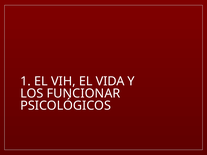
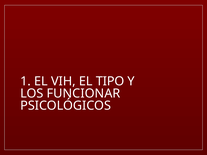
VIDA: VIDA -> TIPO (110, 81)
